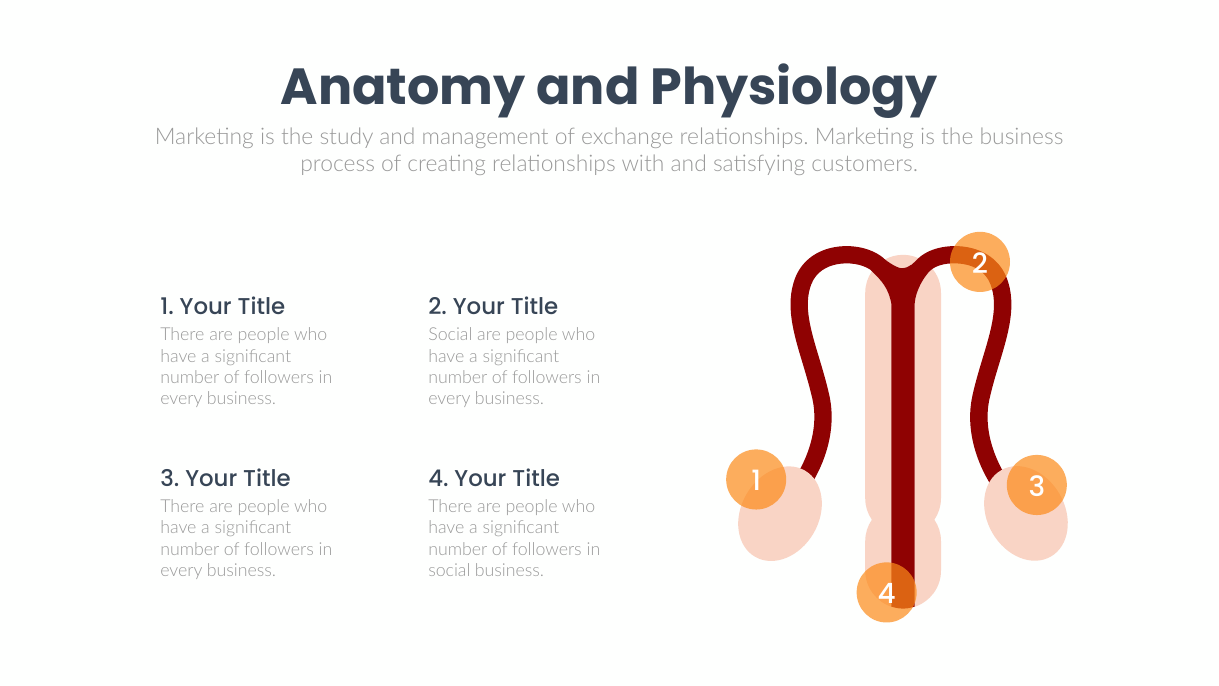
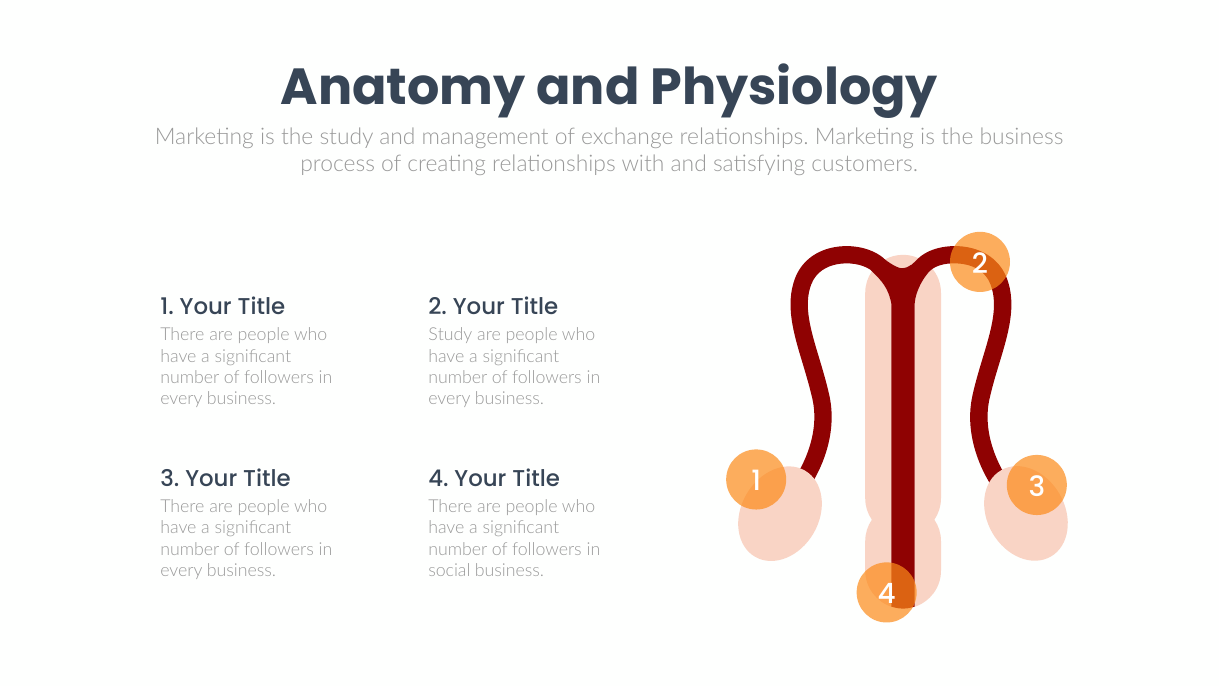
Social: Social -> Study (450, 335)
